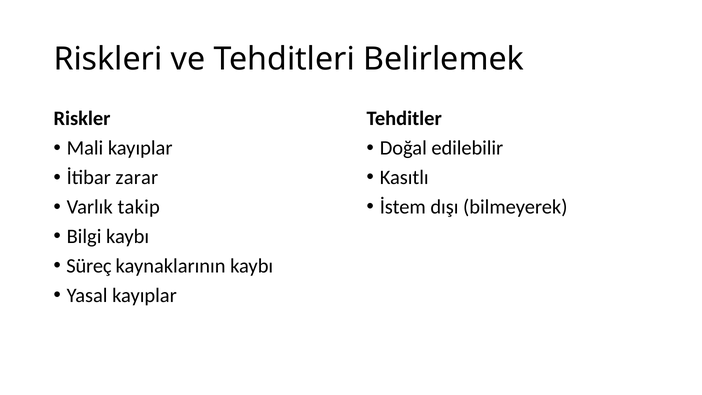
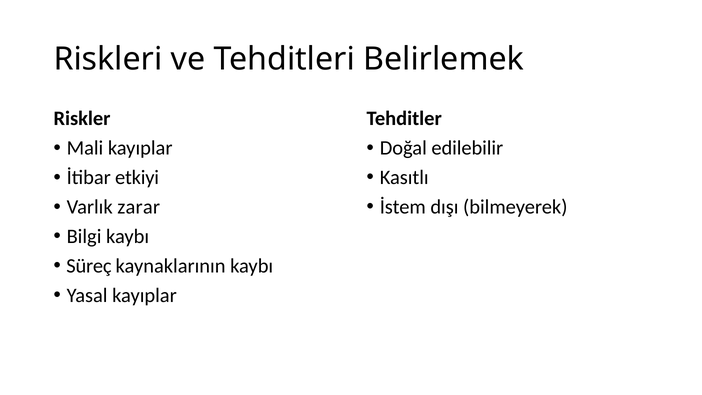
zarar: zarar -> etkiyi (137, 178)
takip: takip -> zarar (139, 207)
